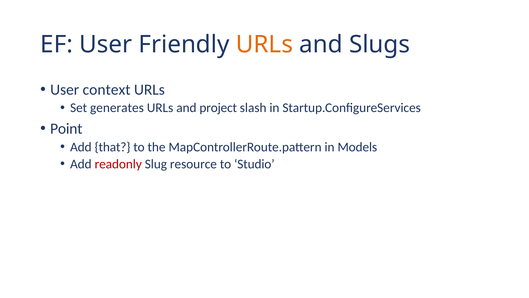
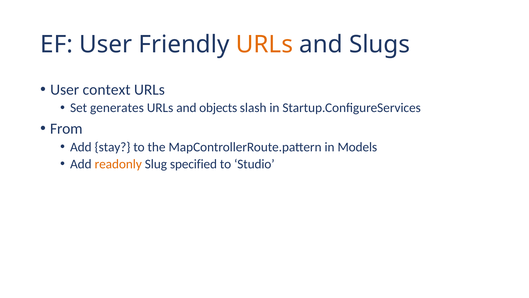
project: project -> objects (218, 108)
Point: Point -> From (66, 129)
that: that -> stay (113, 147)
readonly colour: red -> orange (118, 164)
resource: resource -> specified (193, 164)
